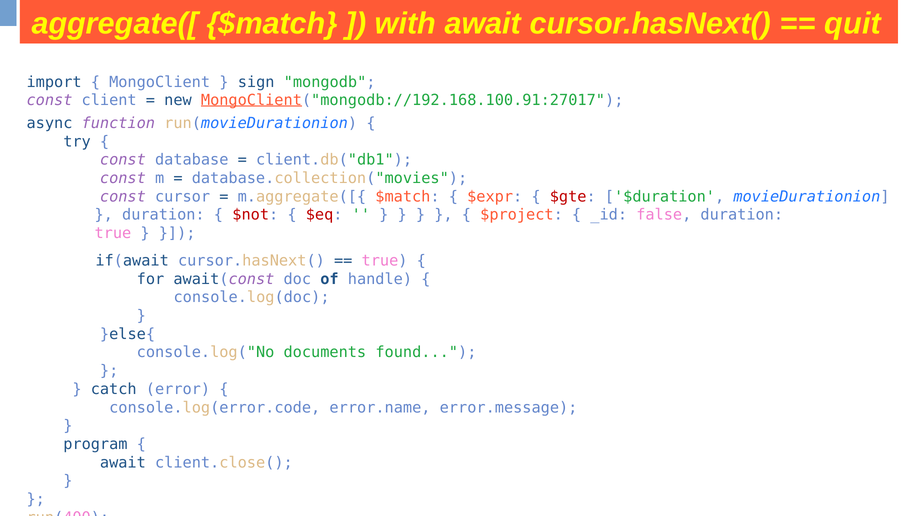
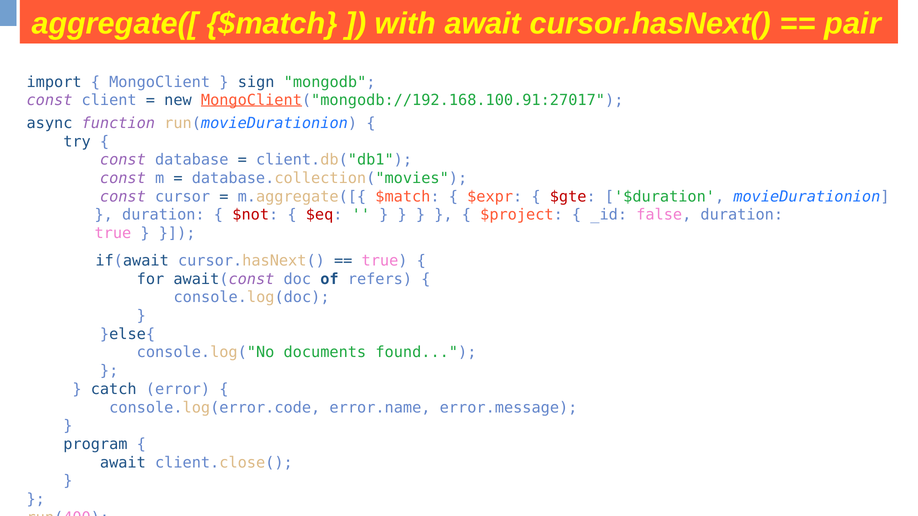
quit: quit -> pair (853, 24)
handle: handle -> refers (380, 279)
